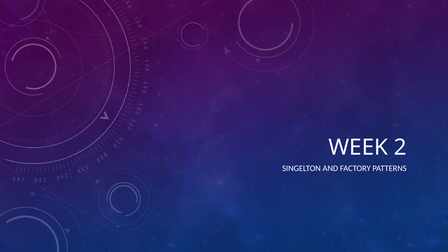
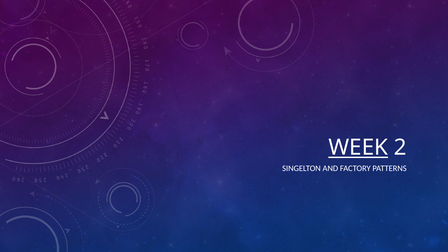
WEEK underline: none -> present (358, 148)
